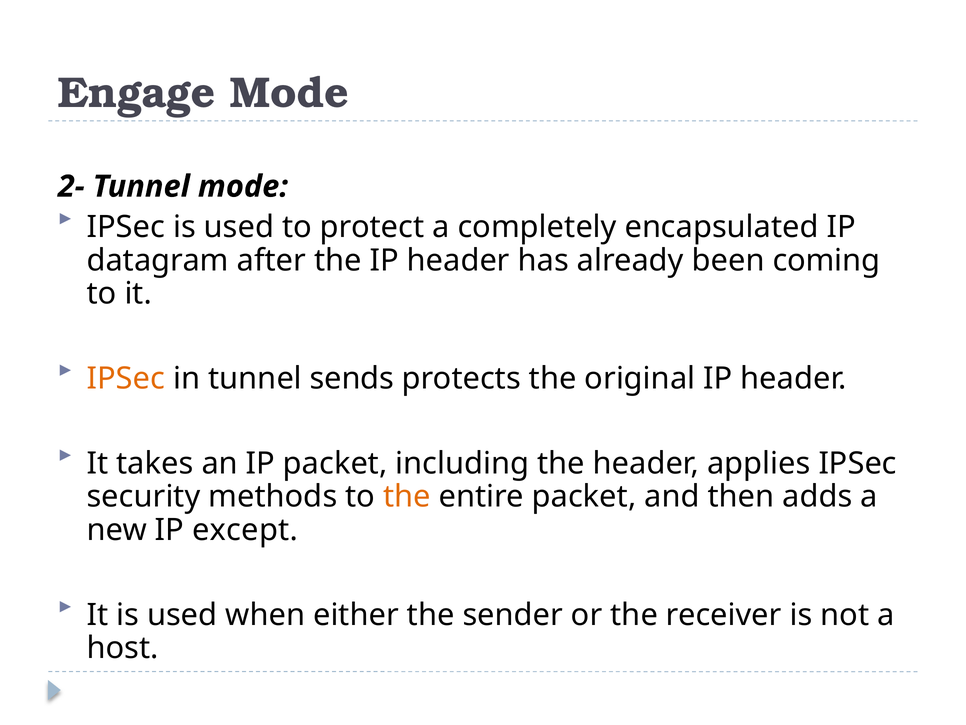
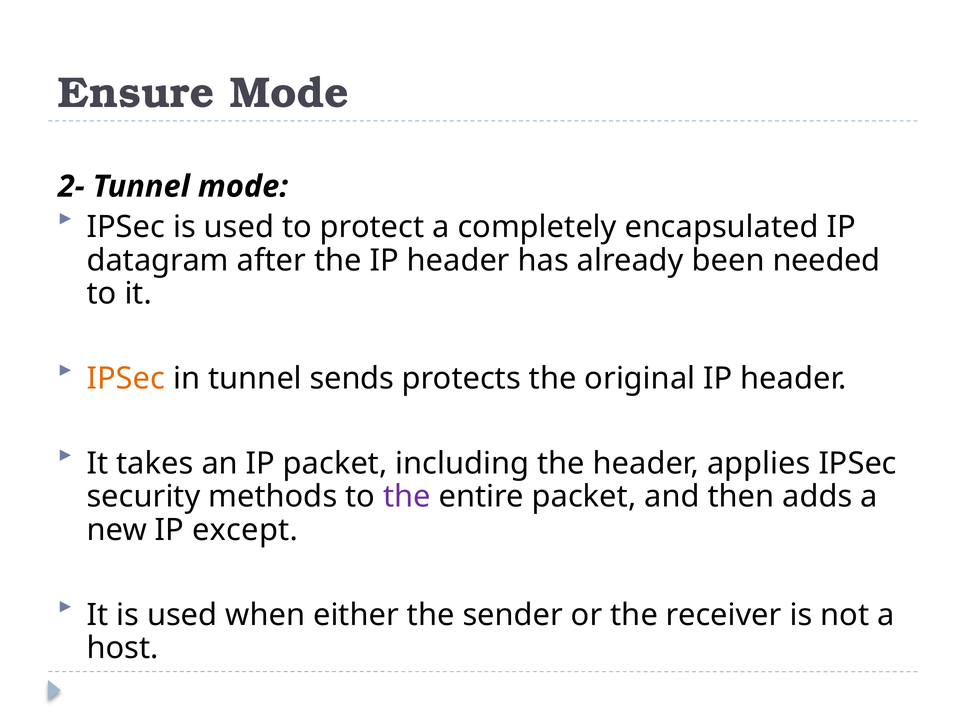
Engage: Engage -> Ensure (136, 93)
coming: coming -> needed (826, 260)
the colour: orange -> purple (407, 496)
